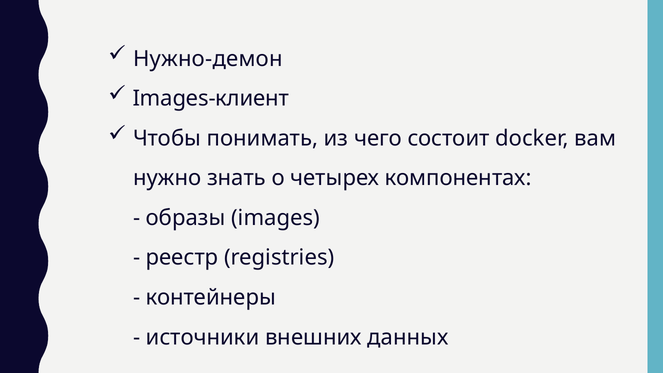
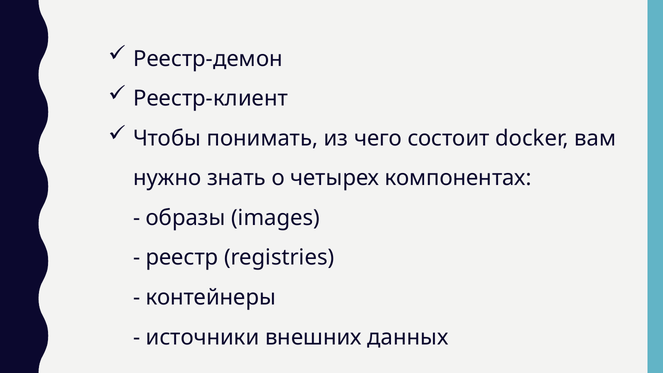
Нужно-демон: Нужно-демон -> Реестр-демон (208, 59)
Images-клиент: Images-клиент -> Реестр-клиент (211, 98)
